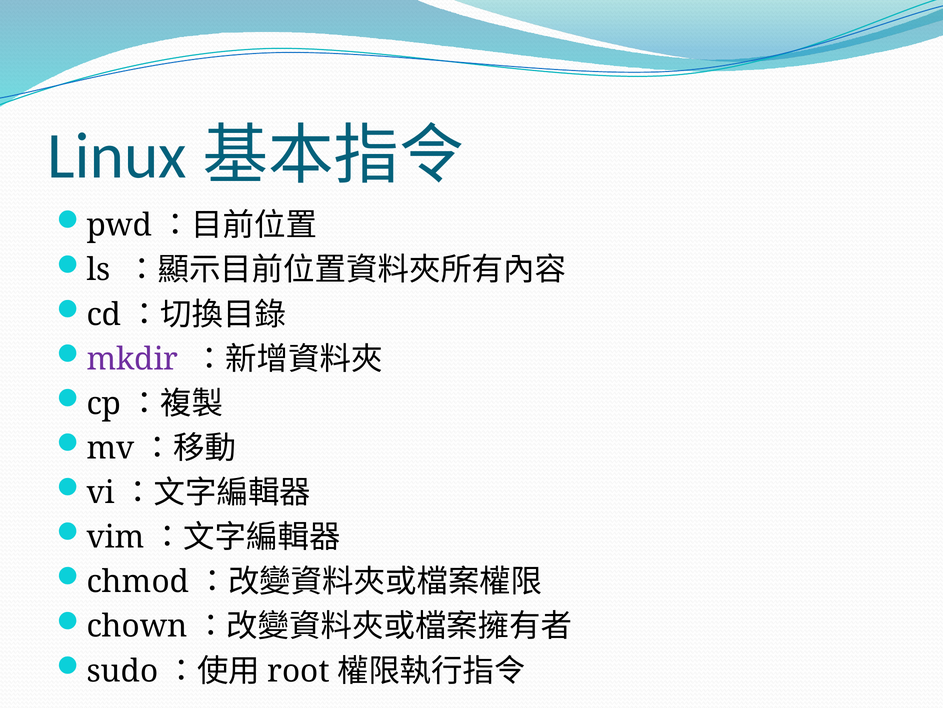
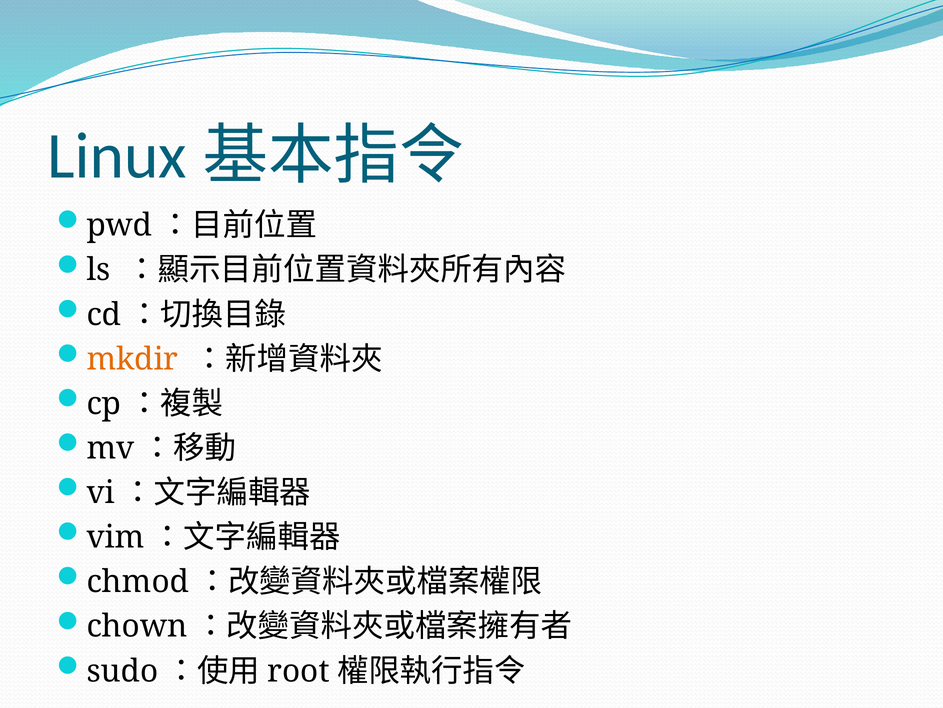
mkdir colour: purple -> orange (132, 359)
